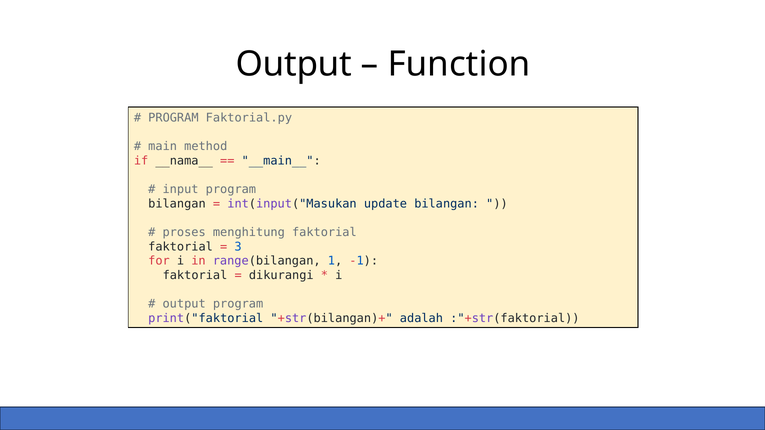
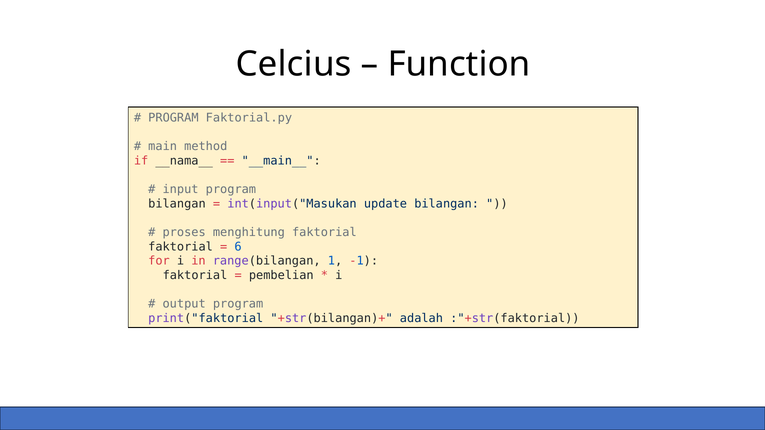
Output: Output -> Celcius (294, 64)
3: 3 -> 6 (238, 247)
dikurangi: dikurangi -> pembelian (281, 276)
